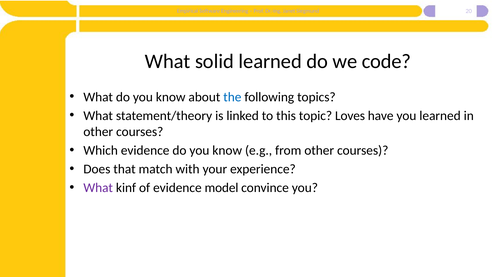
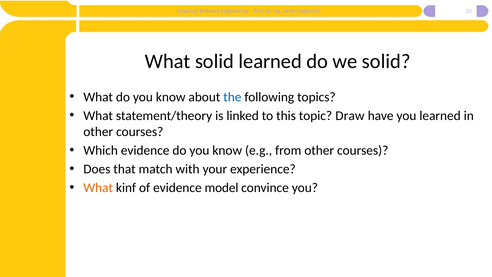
we code: code -> solid (386, 61)
Loves: Loves -> Draw (350, 116)
What colour: purple -> orange (98, 188)
